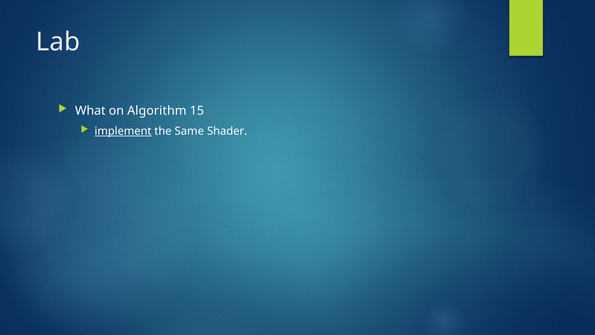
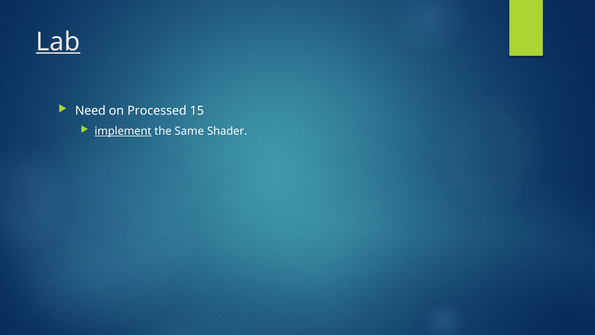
Lab underline: none -> present (58, 42)
What: What -> Need (90, 111)
Algorithm: Algorithm -> Processed (157, 111)
